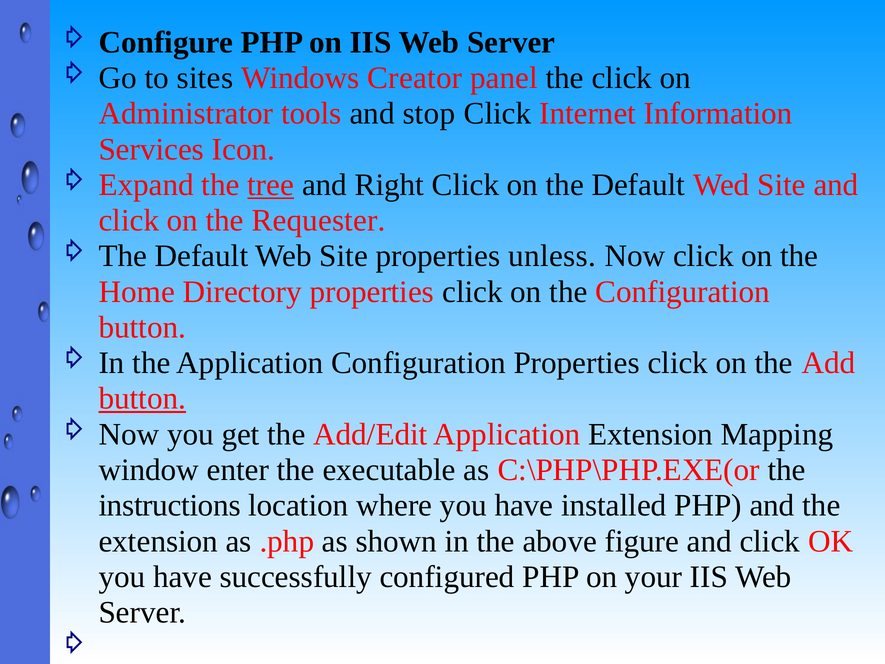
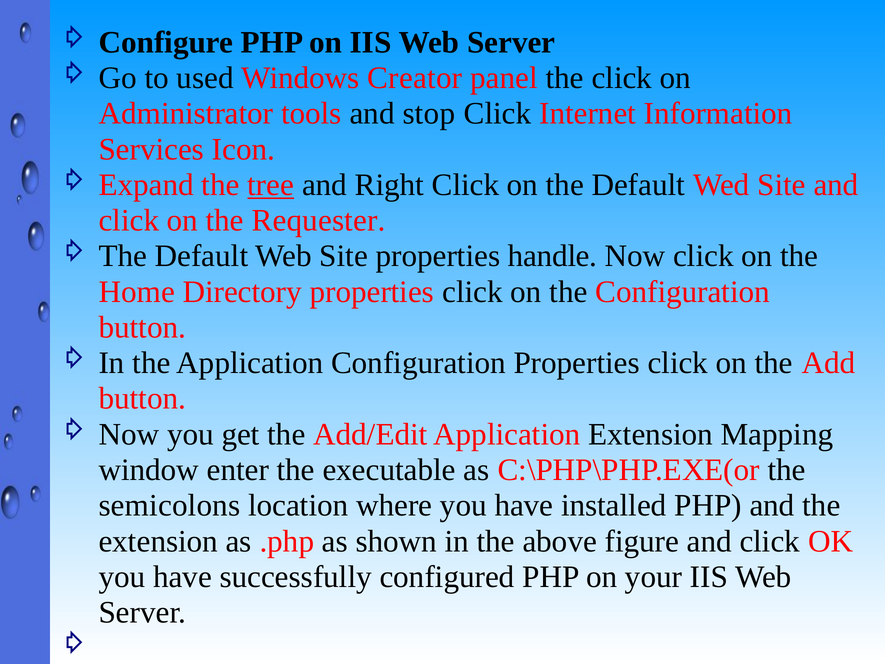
sites: sites -> used (205, 78)
unless: unless -> handle (553, 256)
button underline: present -> none (142, 398)
instructions: instructions -> semicolons (169, 505)
